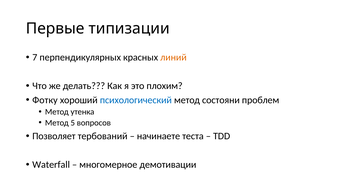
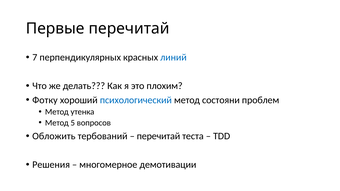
Первые типизации: типизации -> перечитай (129, 29)
линий colour: orange -> blue (173, 57)
Позволяет: Позволяет -> Обложить (54, 136)
начинаете: начинаете -> перечитай (158, 136)
Waterfall: Waterfall -> Решения (51, 165)
